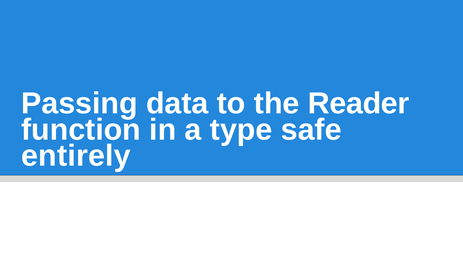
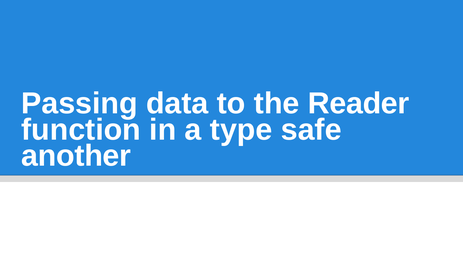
entirely: entirely -> another (76, 156)
